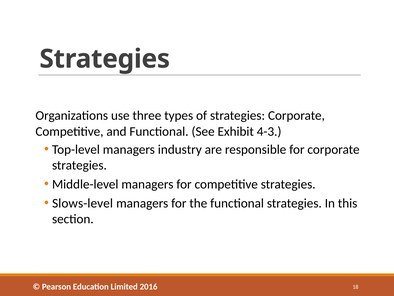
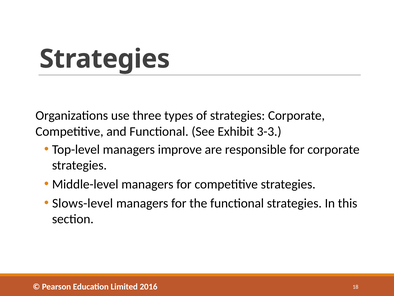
4-3: 4-3 -> 3-3 (269, 131)
industry: industry -> improve (180, 149)
